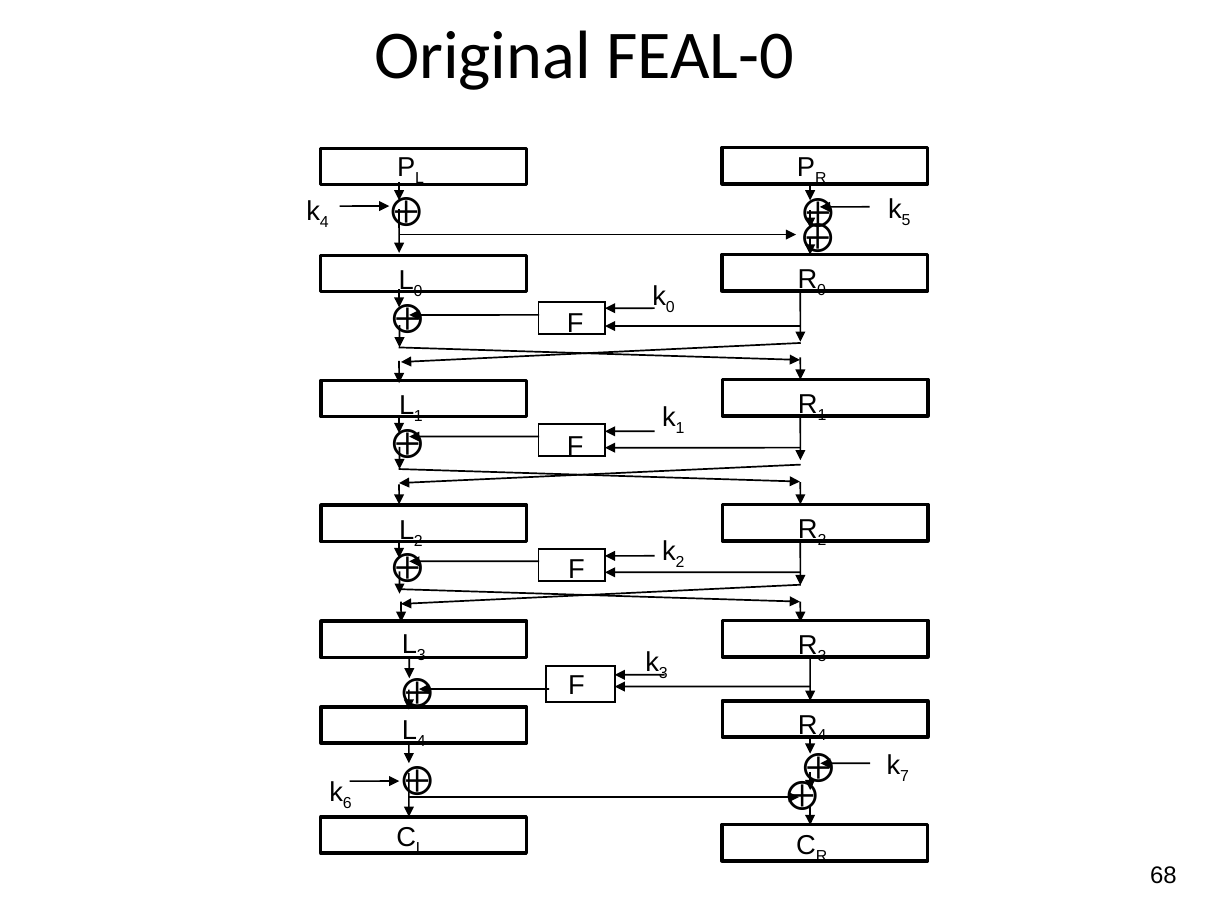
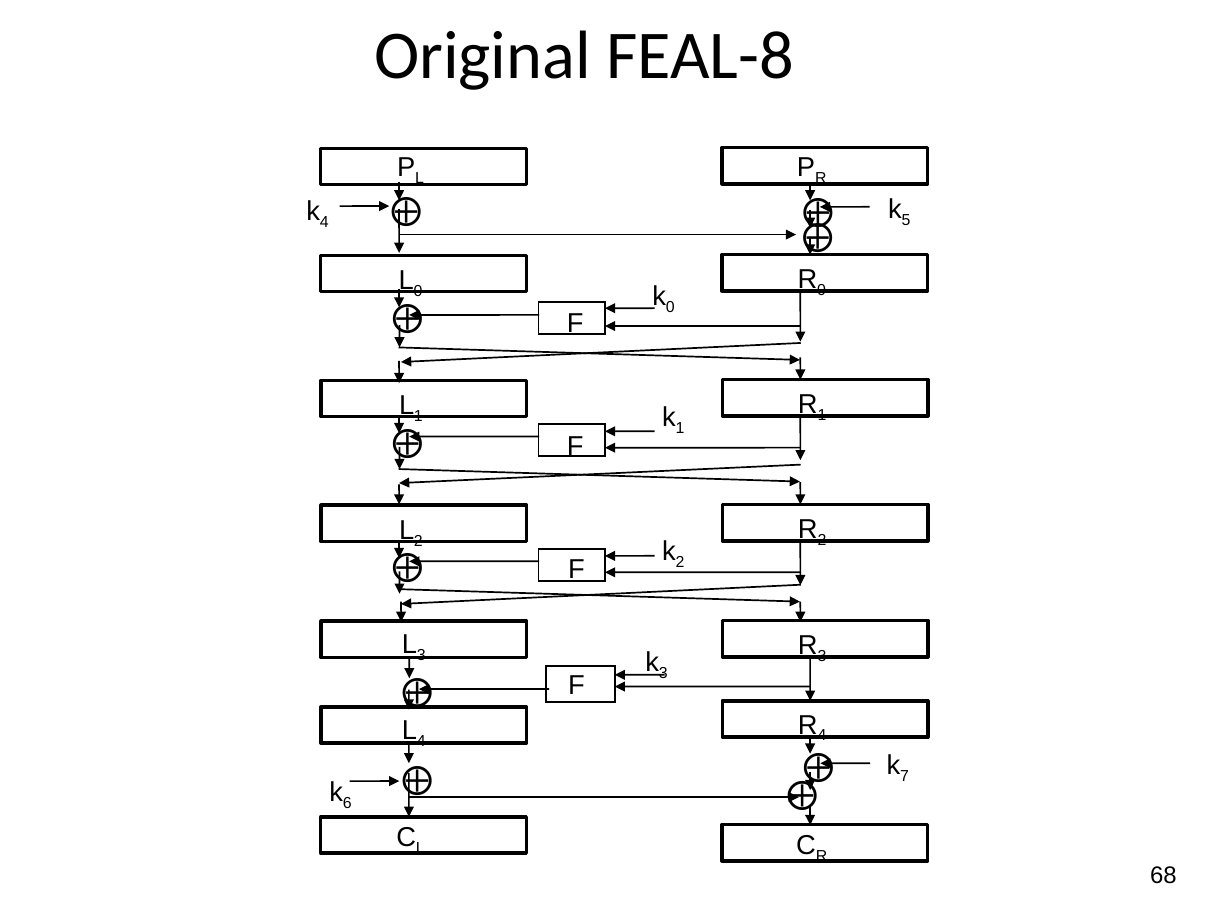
FEAL-0: FEAL-0 -> FEAL-8 (700, 56)
